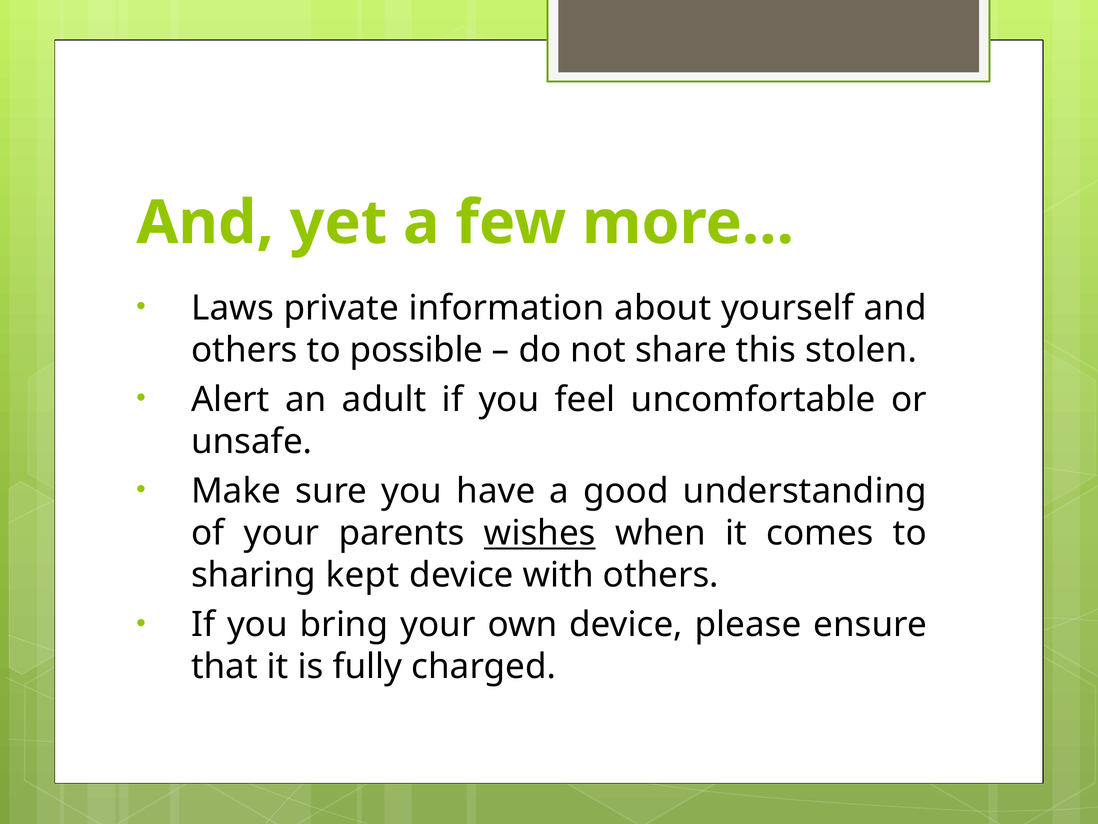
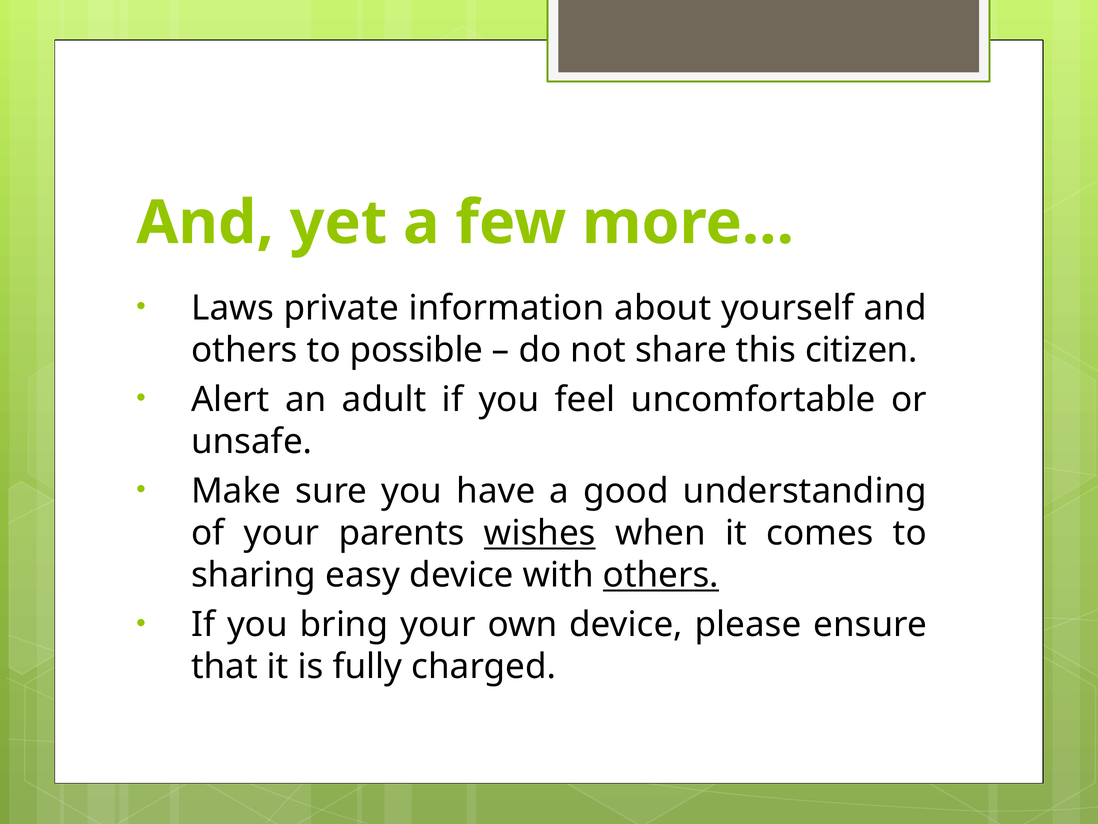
stolen: stolen -> citizen (861, 350)
kept: kept -> easy (363, 575)
others underline: none -> present (661, 575)
